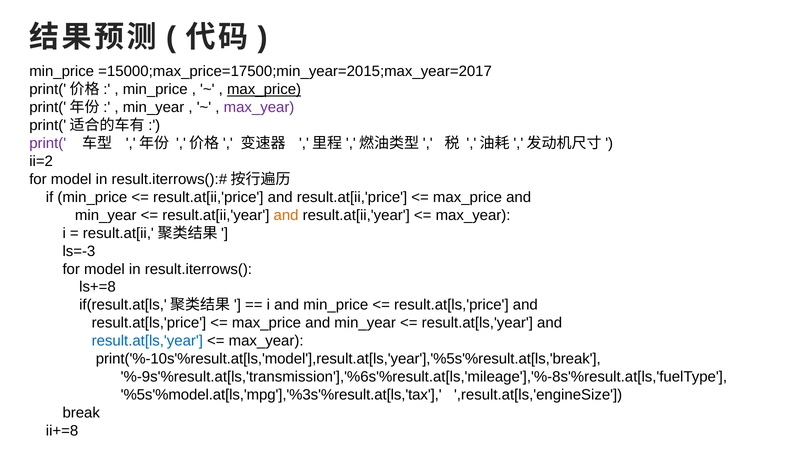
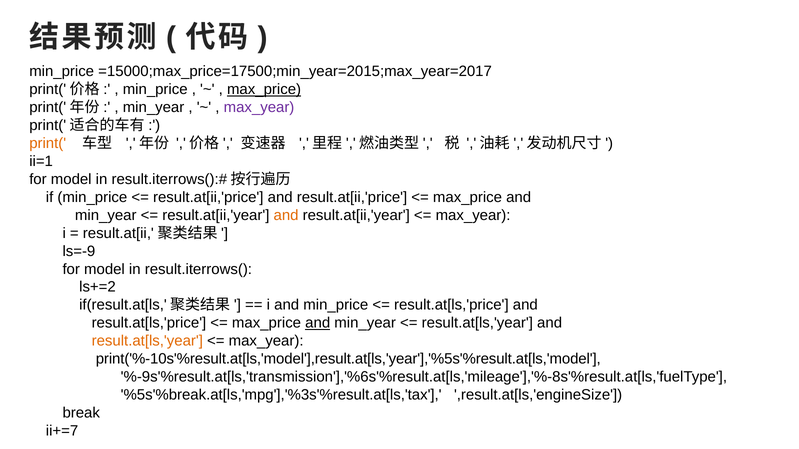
print( colour: purple -> orange (48, 143)
ii=2: ii=2 -> ii=1 (41, 161)
ls=-3: ls=-3 -> ls=-9 (79, 251)
ls+=8: ls+=8 -> ls+=2 (97, 287)
and underline: none -> present (318, 323)
result.at[ls,'year colour: blue -> orange (147, 341)
print('%-10s'%result.at[ls,'model'],result.at[ls,'year'],'%5s'%result.at[ls,'break: print('%-10s'%result.at[ls,'model'],result.at[ls,'year'],'%5s'%result.at[ls,'break -> print('%-10s'%result.at[ls,'model'],result.at[ls,'year'],'%5s'%result.at[ls,'model (348, 359)
%5s'%model.at[ls,'mpg'],'%3s'%result.at[ls,'tax: %5s'%model.at[ls,'mpg'],'%3s'%result.at[ls,'tax -> %5s'%break.at[ls,'mpg'],'%3s'%result.at[ls,'tax (281, 395)
ii+=8: ii+=8 -> ii+=7 (62, 431)
